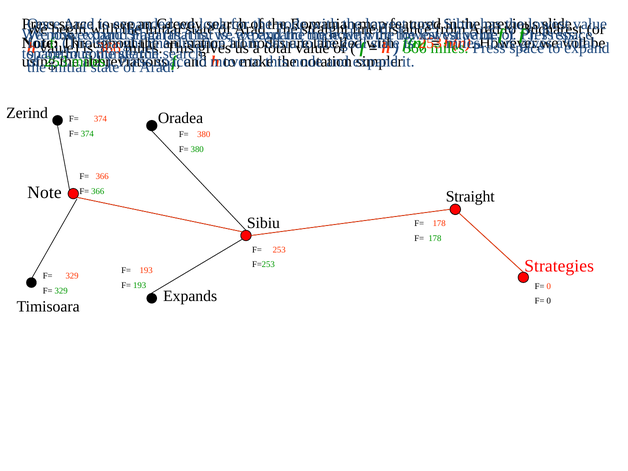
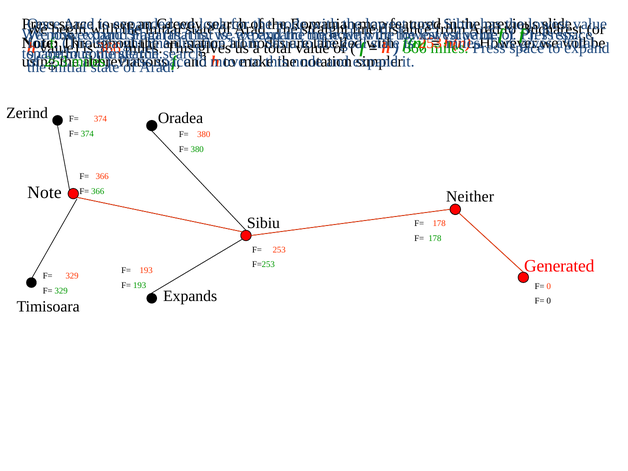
Straight: Straight -> Neither (470, 197)
Strategies: Strategies -> Generated (559, 266)
